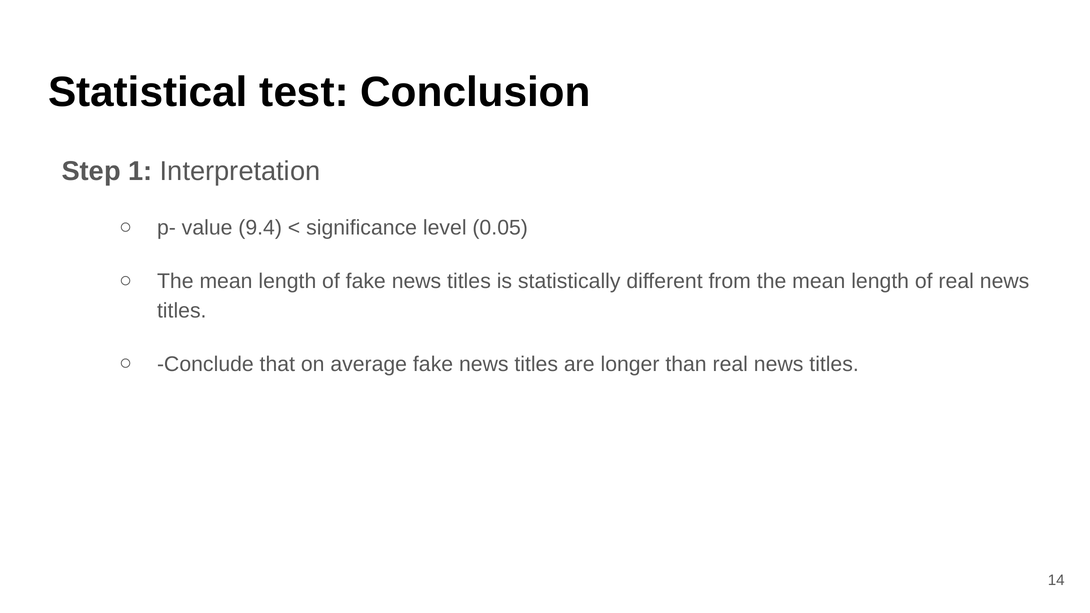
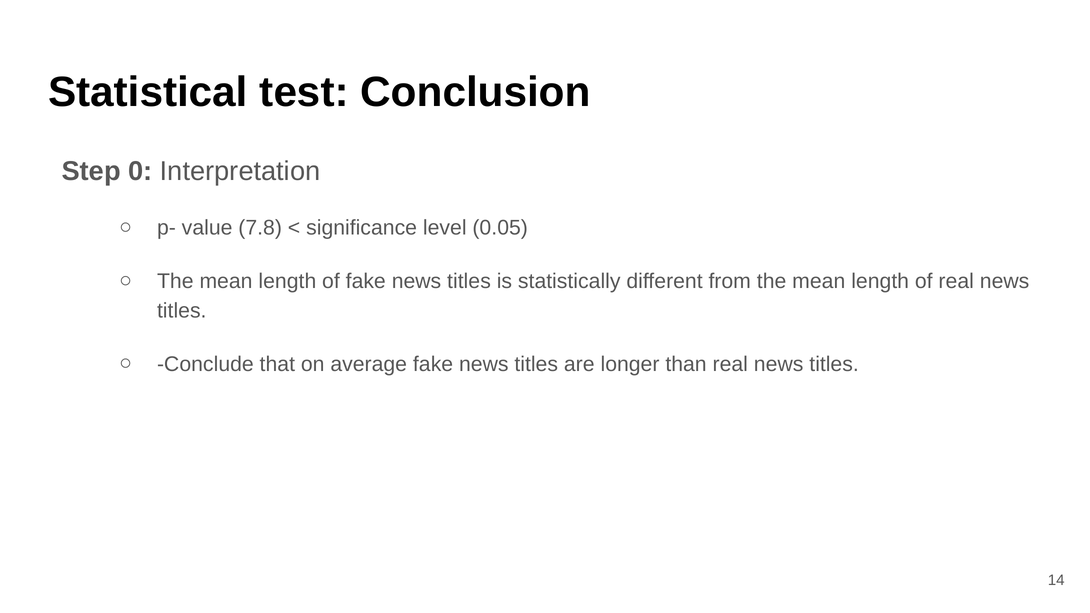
1: 1 -> 0 (140, 171)
9.4: 9.4 -> 7.8 (260, 228)
